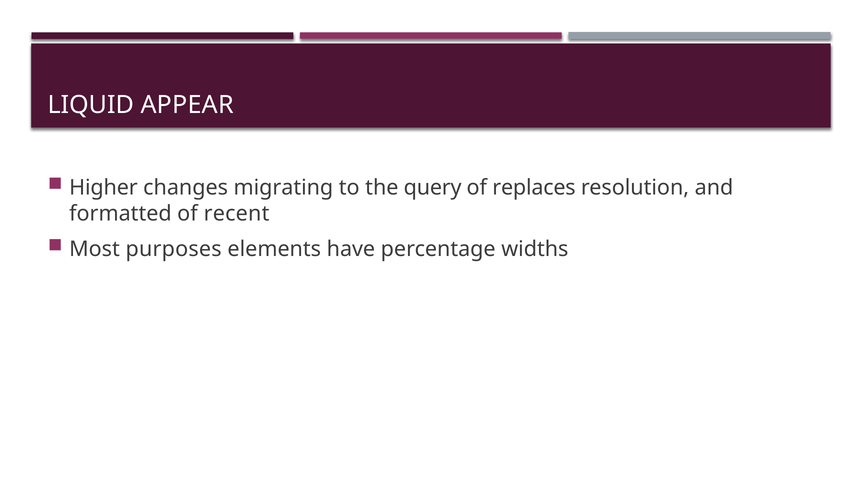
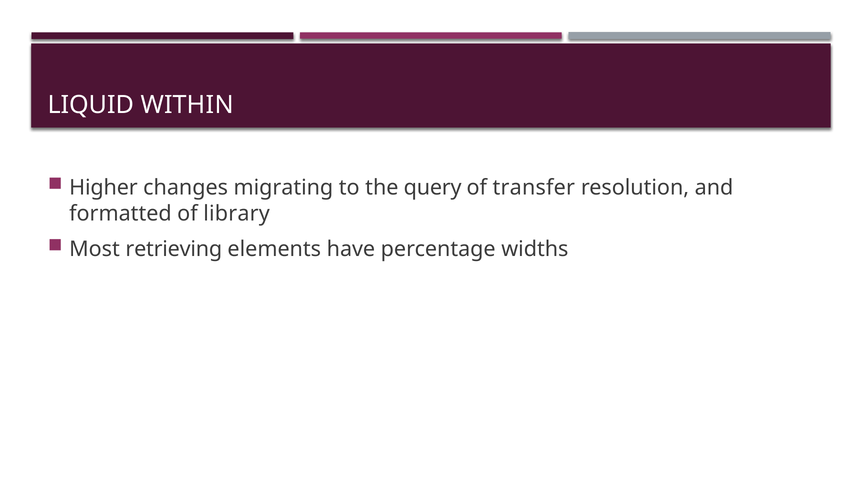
APPEAR: APPEAR -> WITHIN (187, 105)
replaces: replaces -> transfer (534, 188)
recent: recent -> library (237, 214)
purposes: purposes -> retrieving (174, 249)
